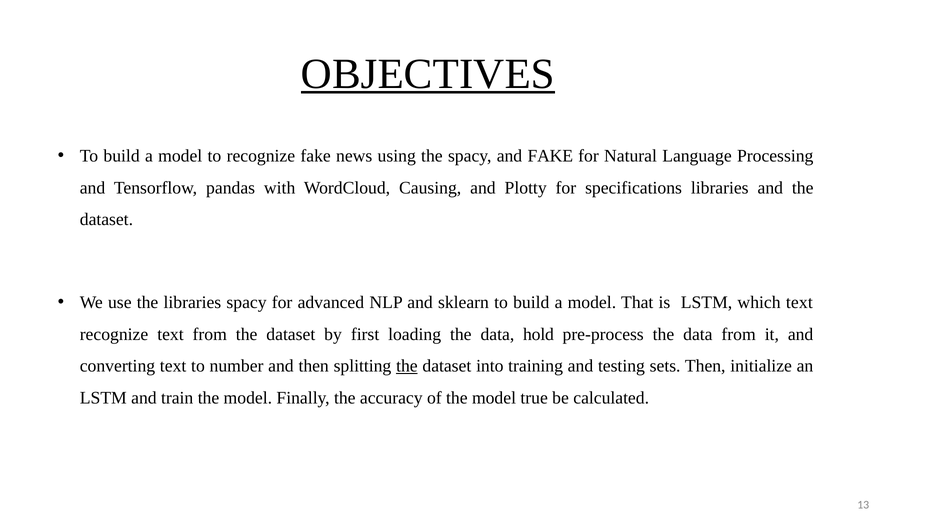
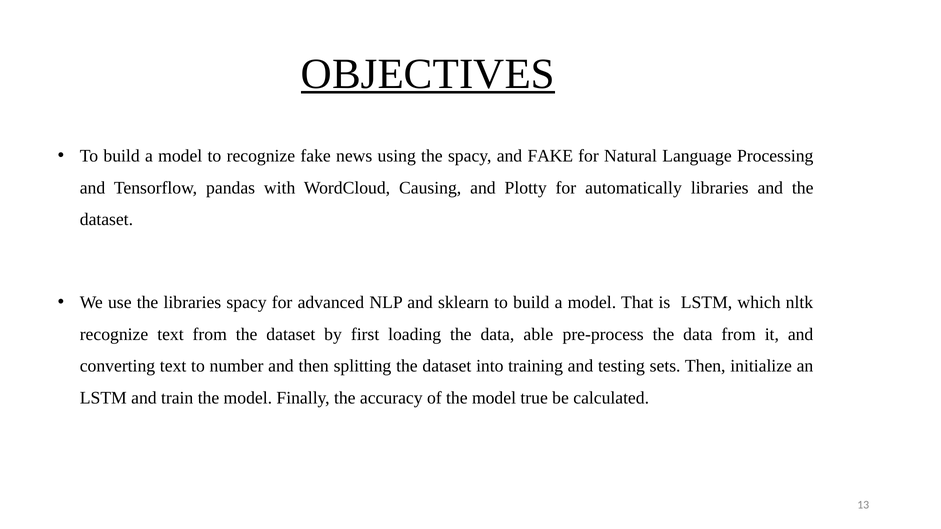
specifications: specifications -> automatically (633, 188)
which text: text -> nltk (799, 303)
hold: hold -> able (538, 335)
the underline: present -> none (407, 366)
